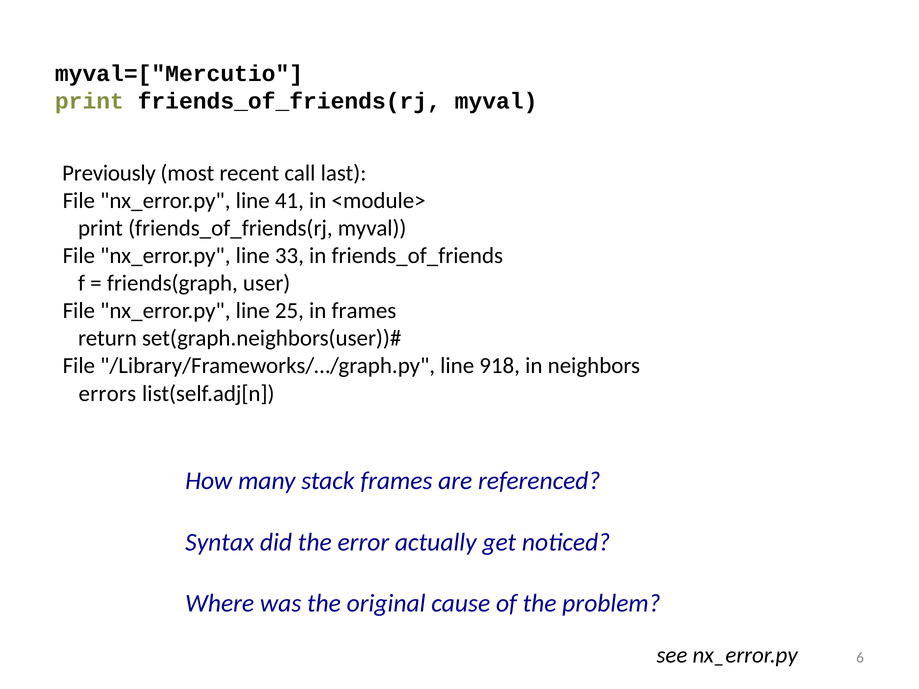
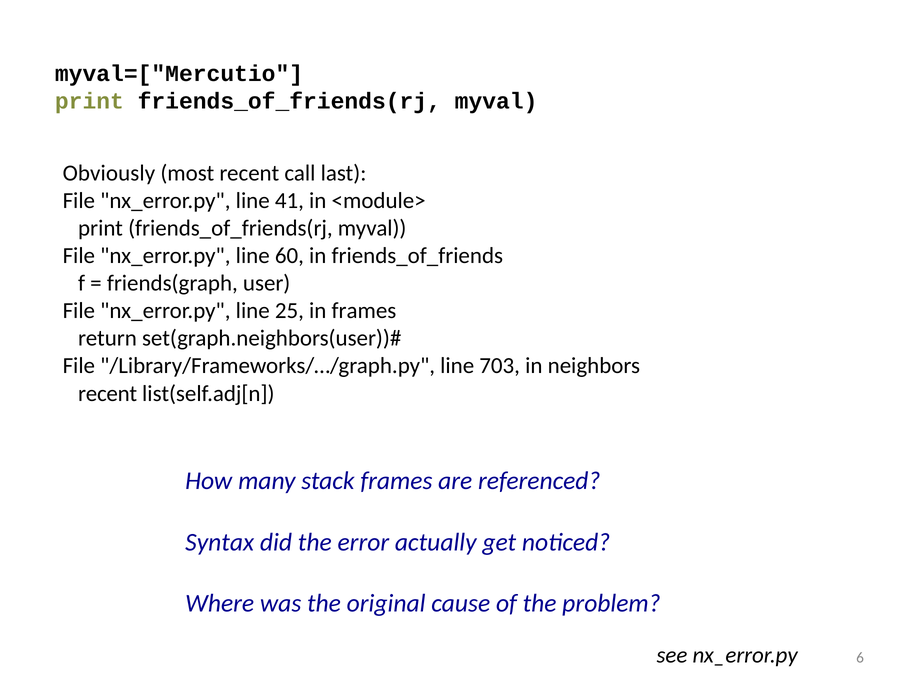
Previously: Previously -> Obviously (109, 173)
33: 33 -> 60 (289, 256)
918: 918 -> 703 (500, 366)
errors: errors -> recent (108, 394)
